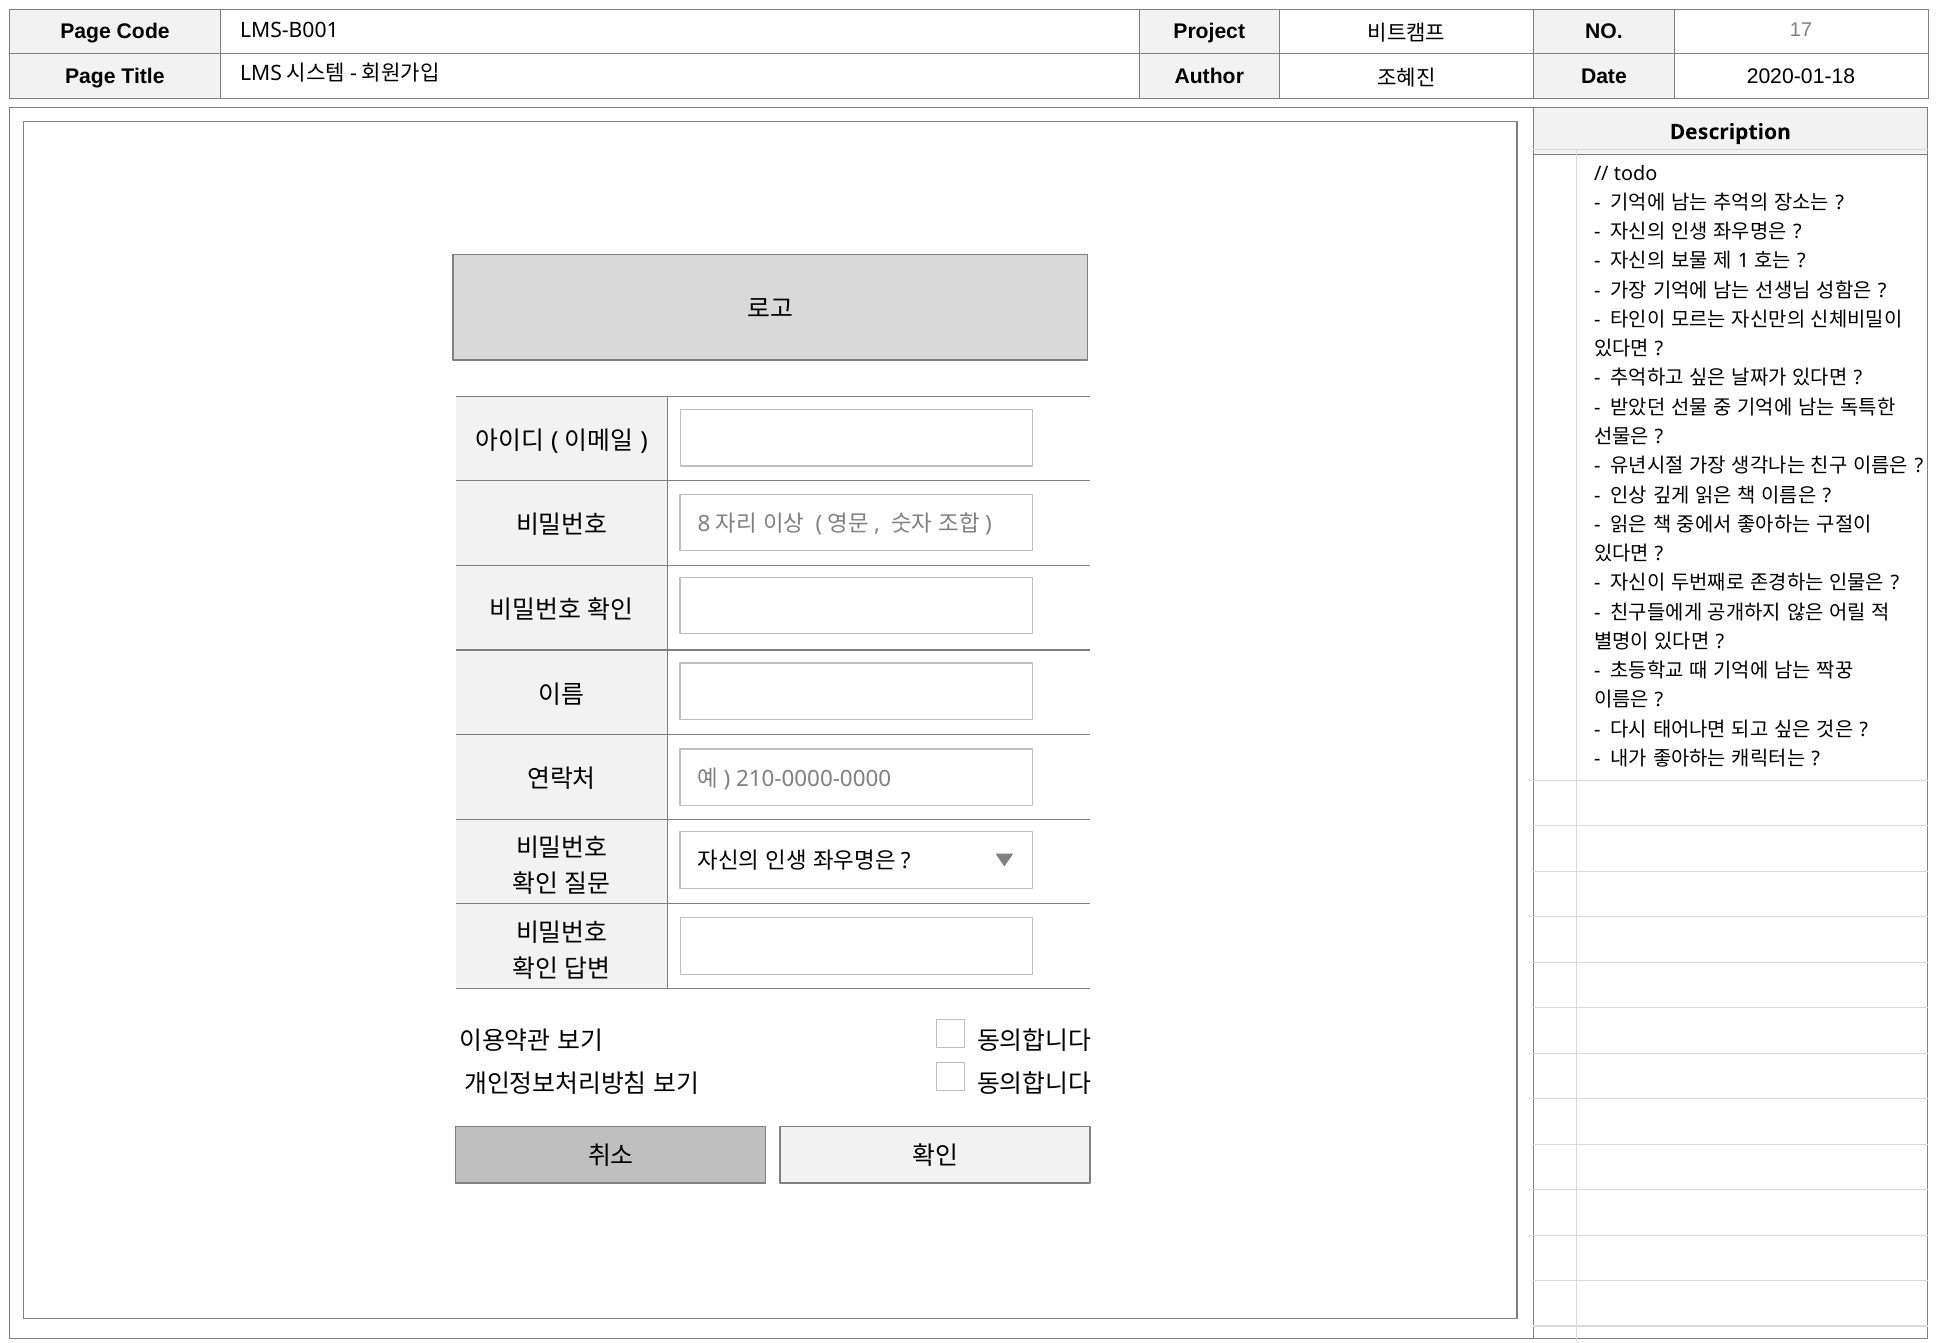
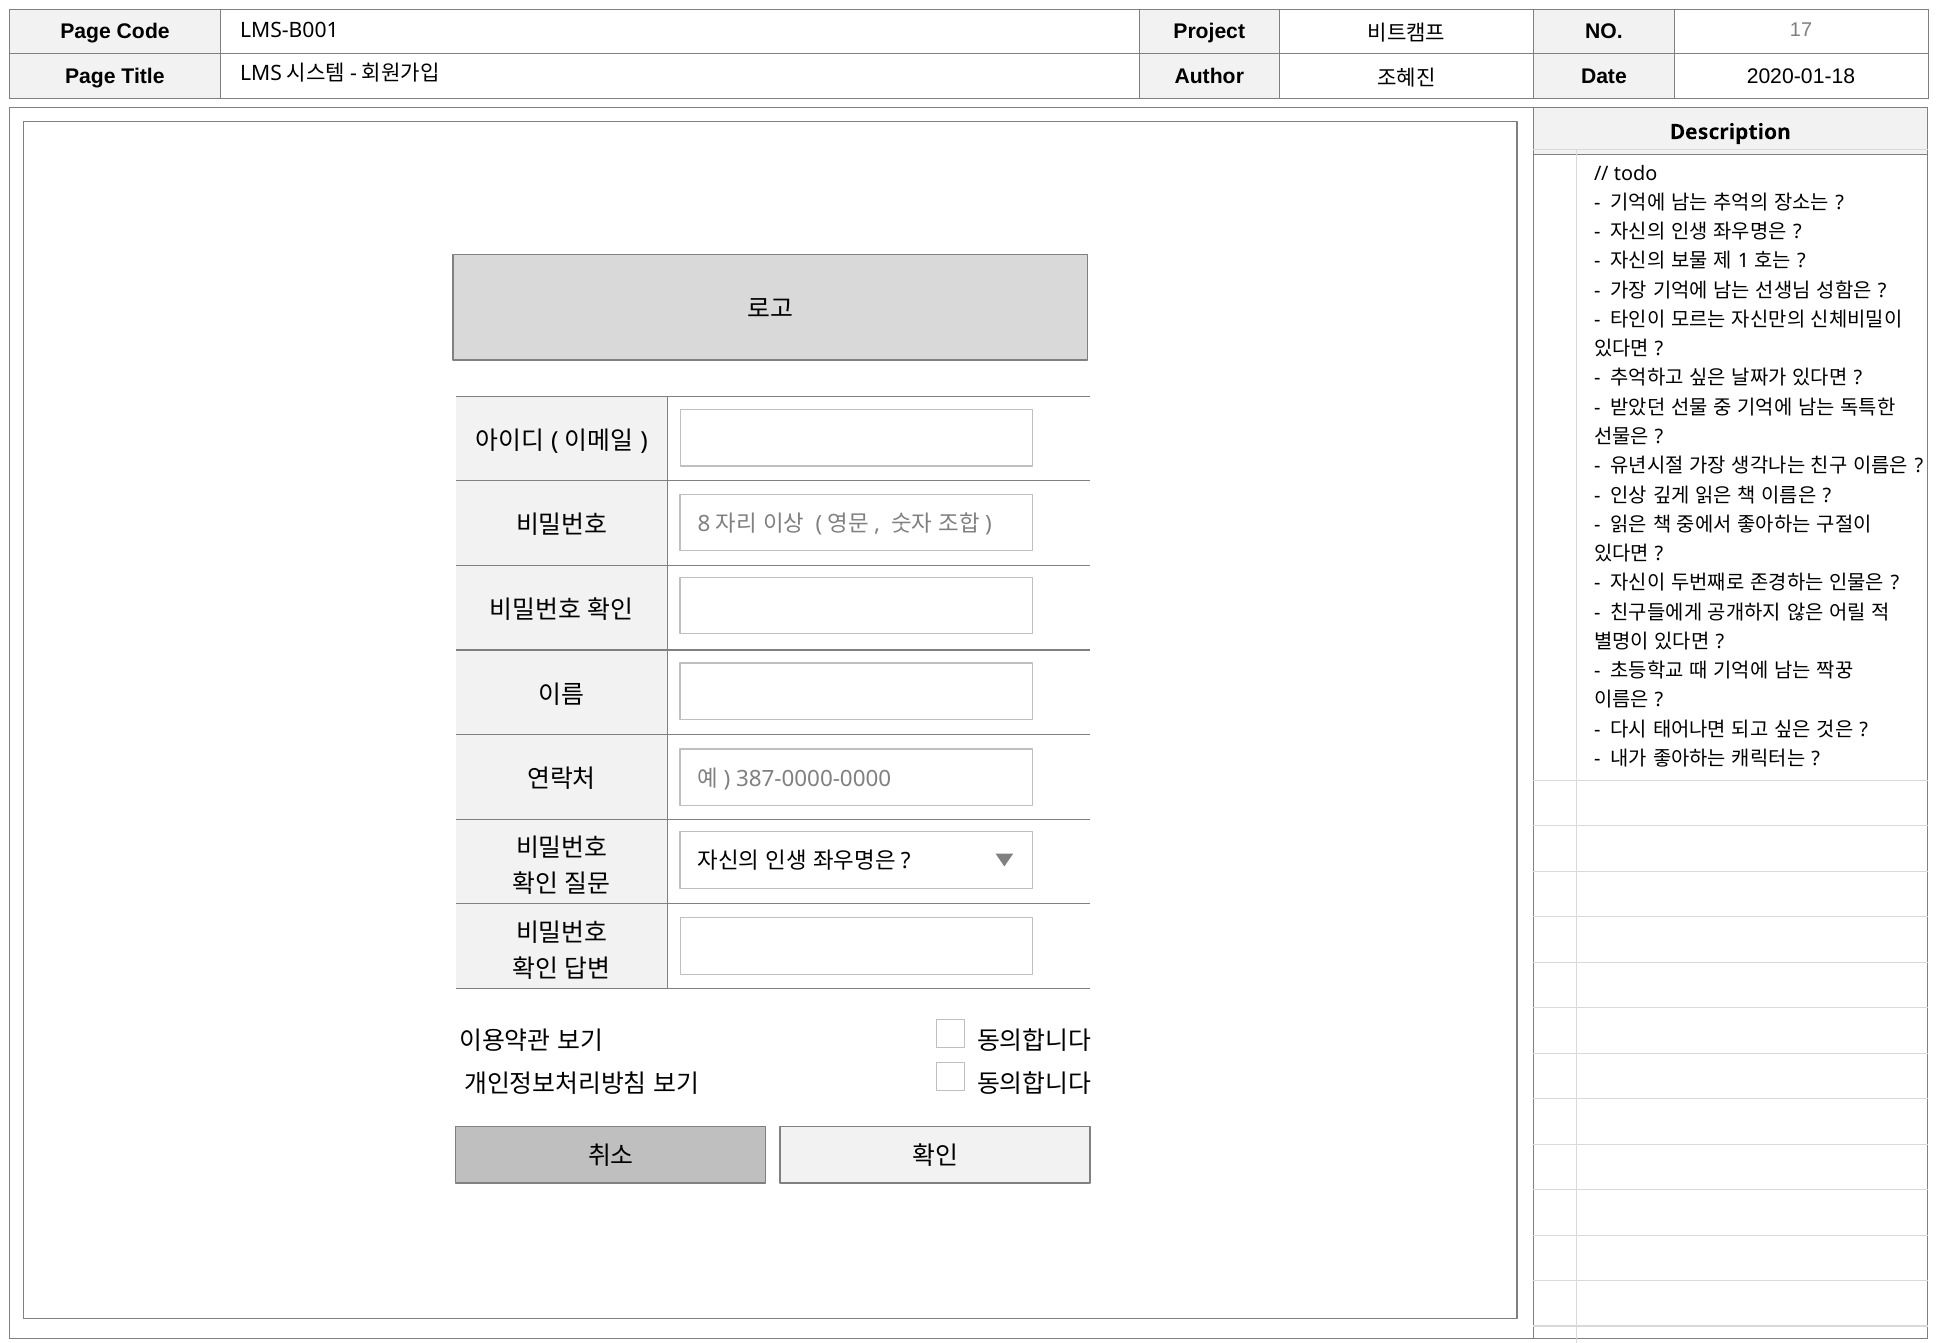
210-0000-0000: 210-0000-0000 -> 387-0000-0000 (814, 778)
